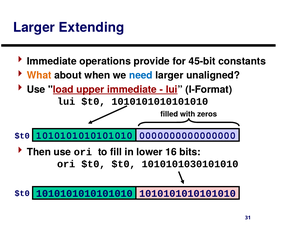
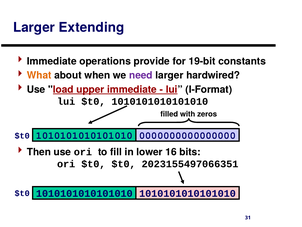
45-bit: 45-bit -> 19-bit (202, 61)
need colour: blue -> purple (141, 75)
unaligned: unaligned -> hardwired (213, 75)
1010101030101010: 1010101030101010 -> 2023155497066351 (190, 164)
